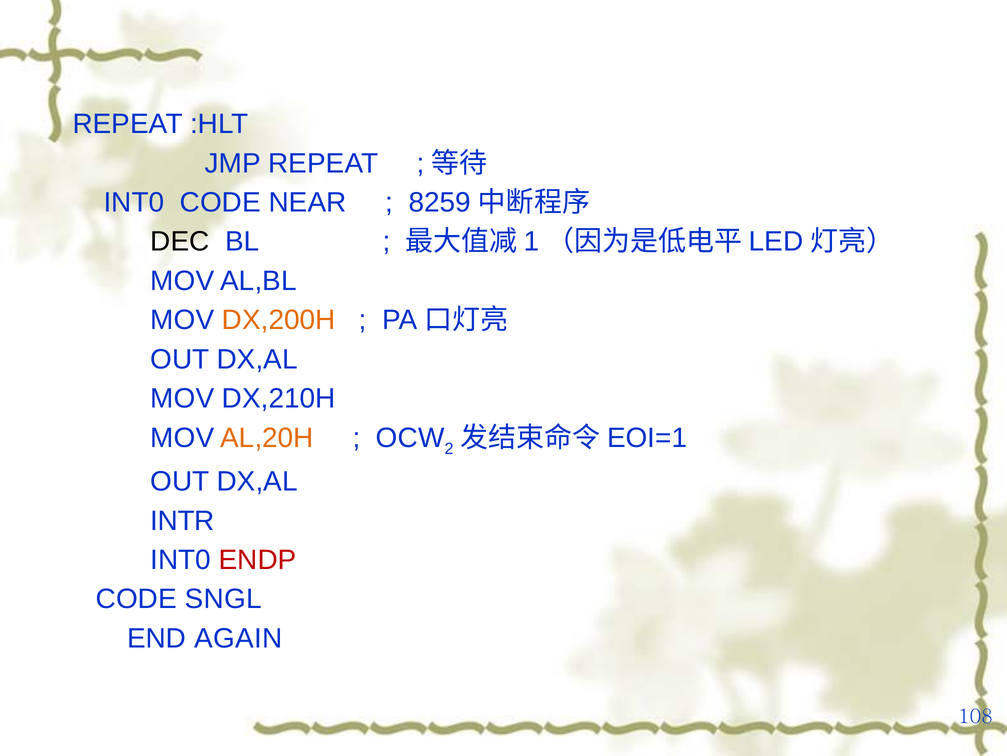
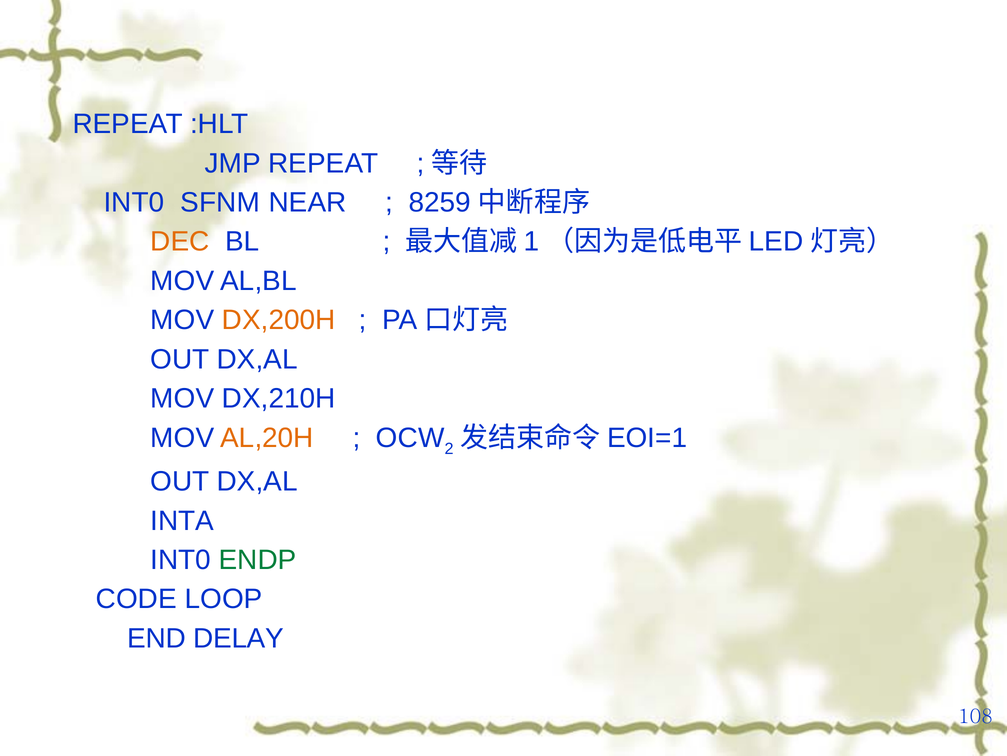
INT0 CODE: CODE -> SFNM (220, 202)
DEC colour: black -> orange (180, 241)
INTR: INTR -> INTA (182, 520)
ENDP colour: red -> green (258, 559)
SNGL: SNGL -> LOOP (224, 599)
AGAIN: AGAIN -> DELAY (239, 638)
